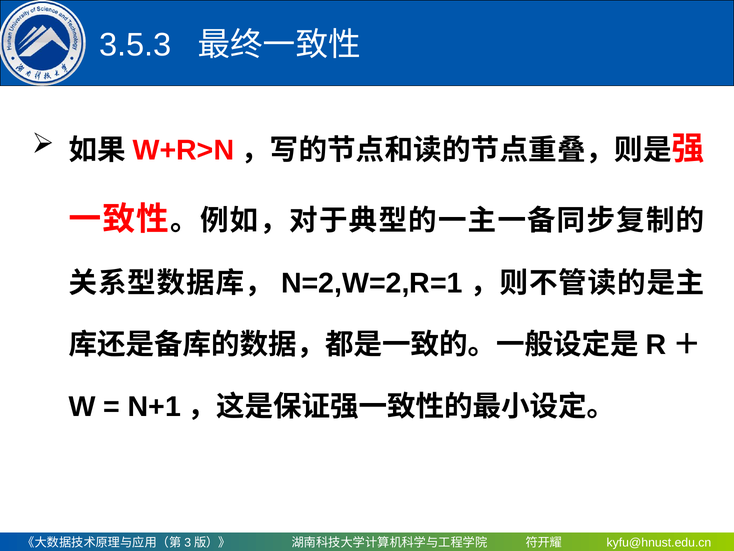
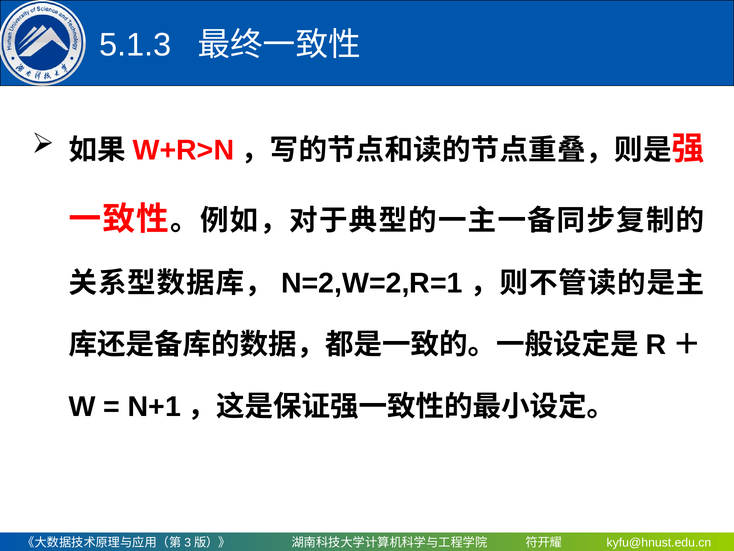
3.5.3: 3.5.3 -> 5.1.3 (135, 45)
